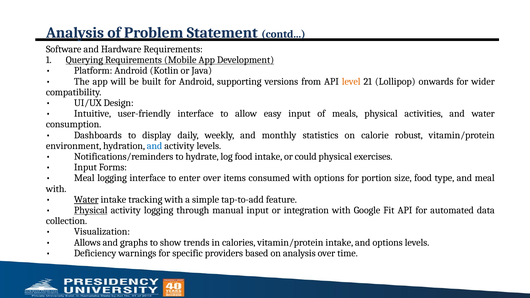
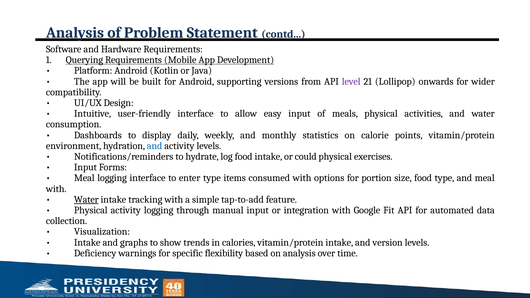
level colour: orange -> purple (351, 81)
robust: robust -> points (409, 135)
enter over: over -> type (212, 178)
Physical underline: present -> none (91, 210)
Allows: Allows -> Intake (87, 242)
and options: options -> version (388, 242)
providers: providers -> flexibility (224, 253)
